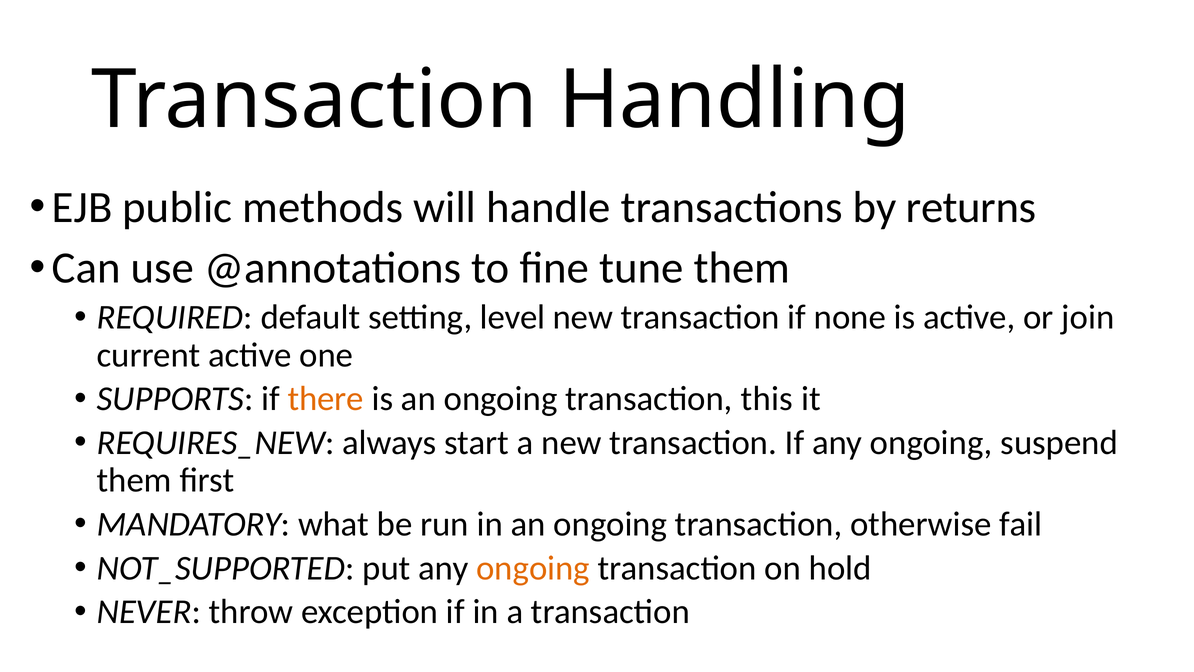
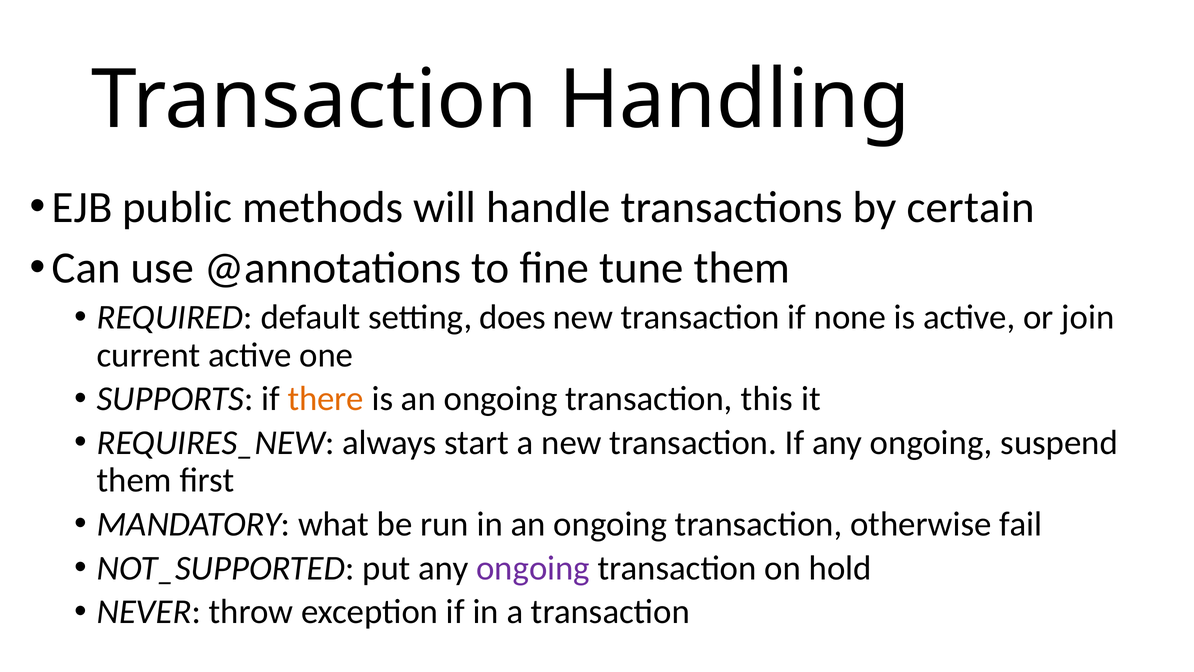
returns: returns -> certain (971, 207)
level: level -> does (513, 317)
ongoing colour: orange -> purple (533, 568)
